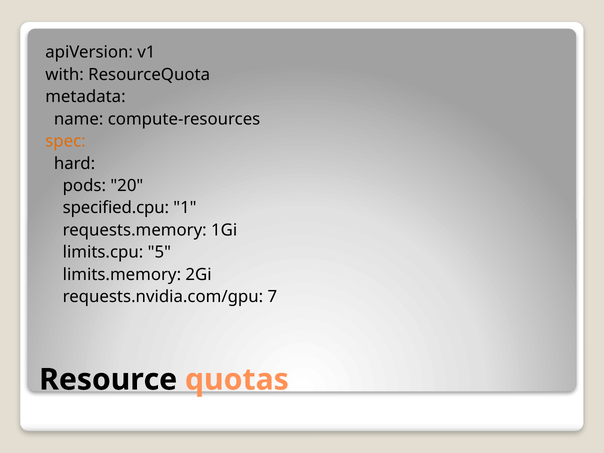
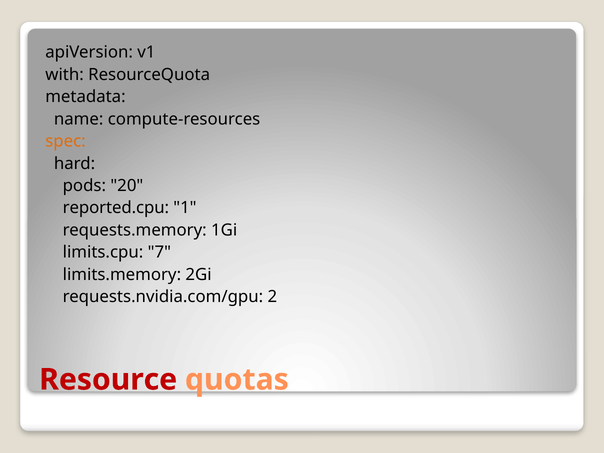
specified.cpu: specified.cpu -> reported.cpu (116, 208)
5: 5 -> 7 (159, 252)
7: 7 -> 2 (272, 297)
Resource colour: black -> red (108, 380)
